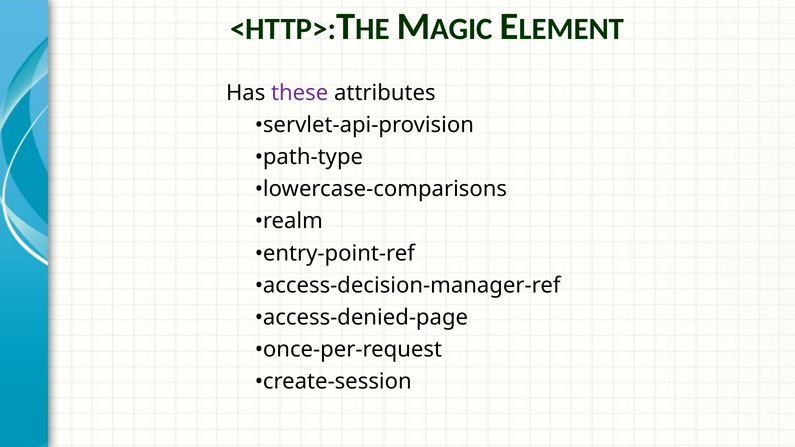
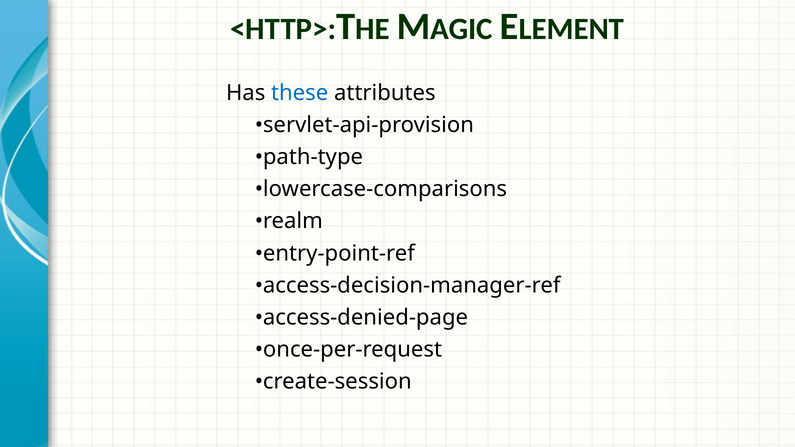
these colour: purple -> blue (300, 93)
